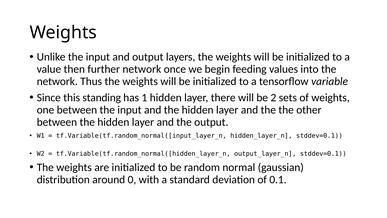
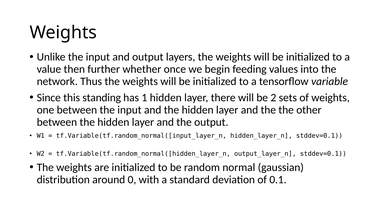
further network: network -> whether (142, 69)
